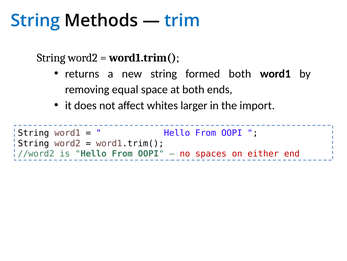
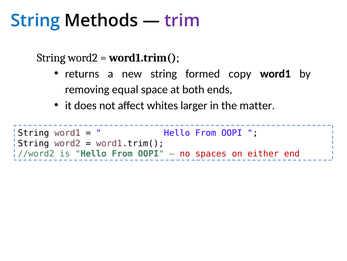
trim colour: blue -> purple (182, 21)
formed both: both -> copy (240, 74)
import: import -> matter (257, 105)
